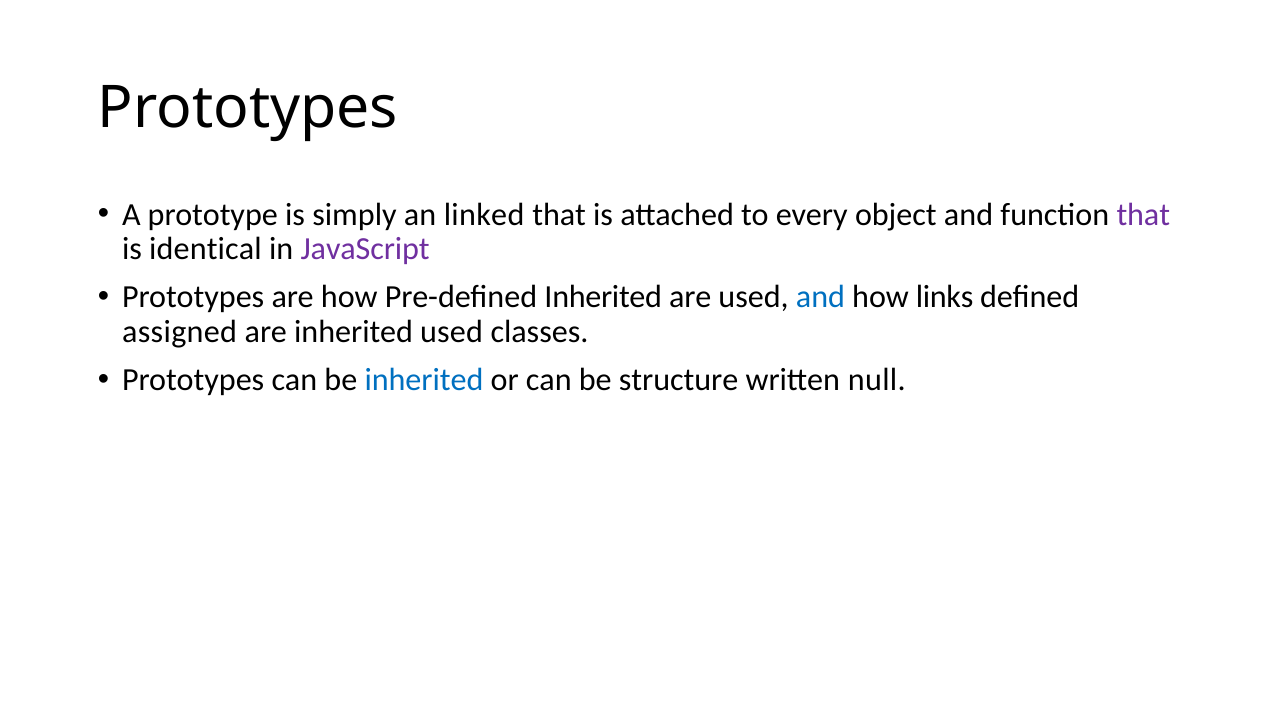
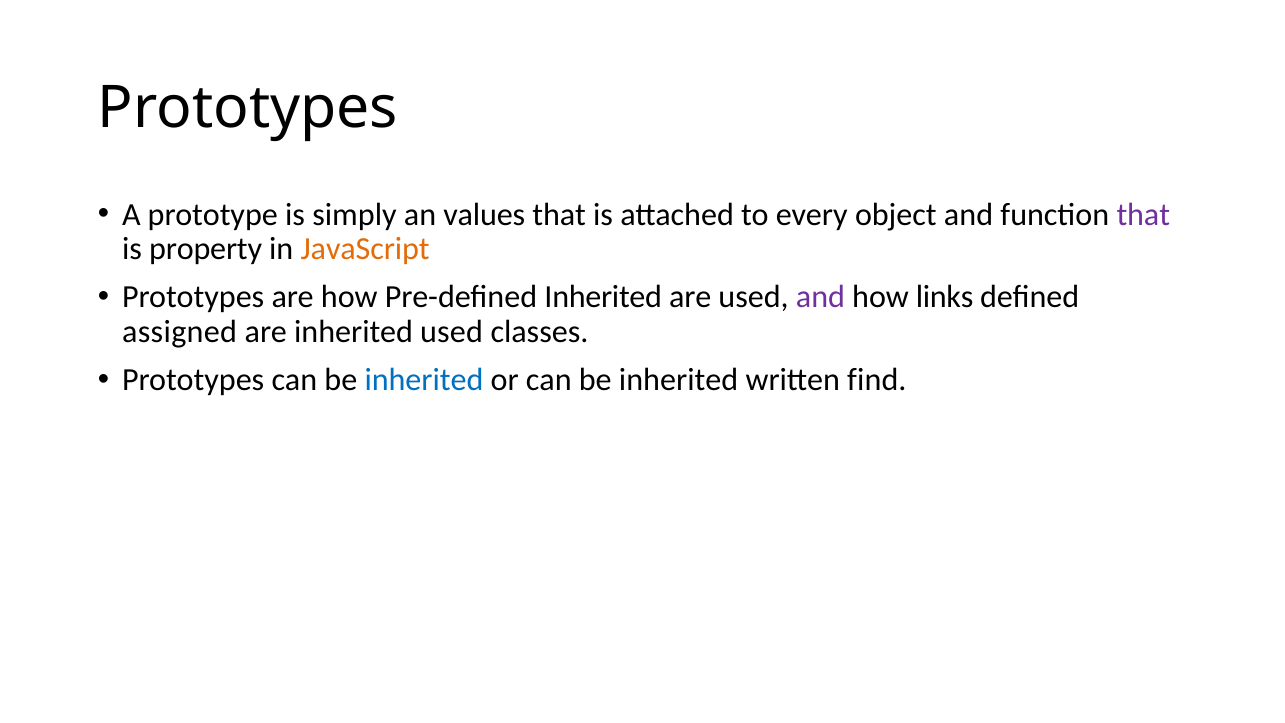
linked: linked -> values (484, 214)
identical: identical -> property (206, 249)
JavaScript colour: purple -> orange (365, 249)
and colour: blue -> purple (820, 297)
or can be structure: structure -> inherited (679, 380)
null: null -> find (877, 380)
